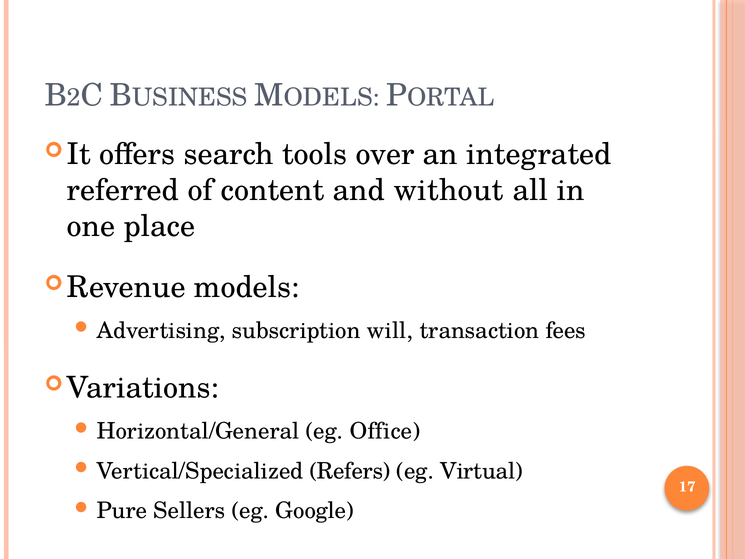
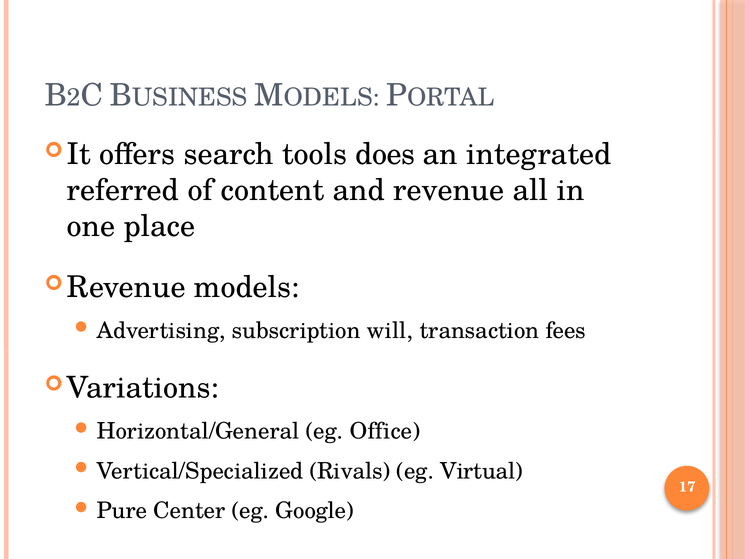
over: over -> does (385, 154)
without: without -> revenue (449, 190)
Refers: Refers -> Rivals (350, 471)
Sellers: Sellers -> Center (189, 511)
